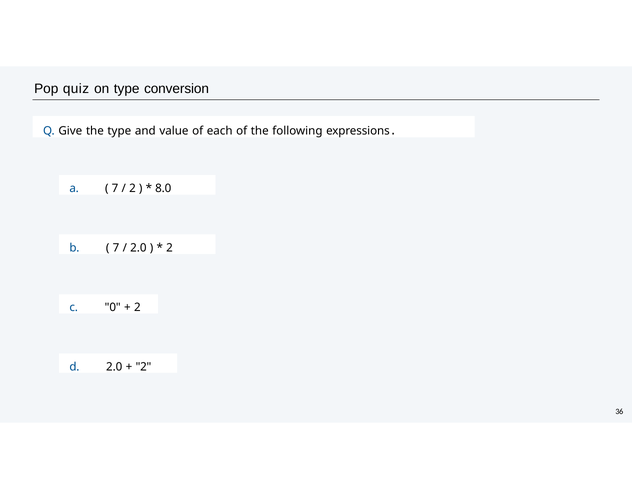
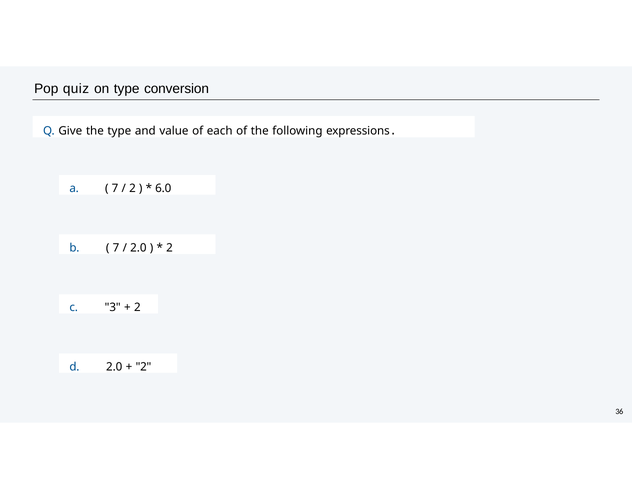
8.0: 8.0 -> 6.0 (163, 188)
0: 0 -> 3 (113, 307)
